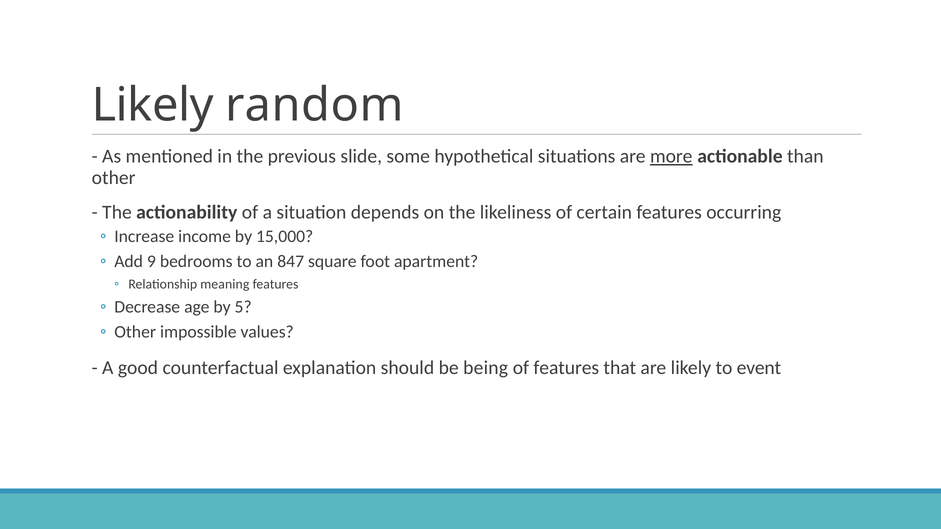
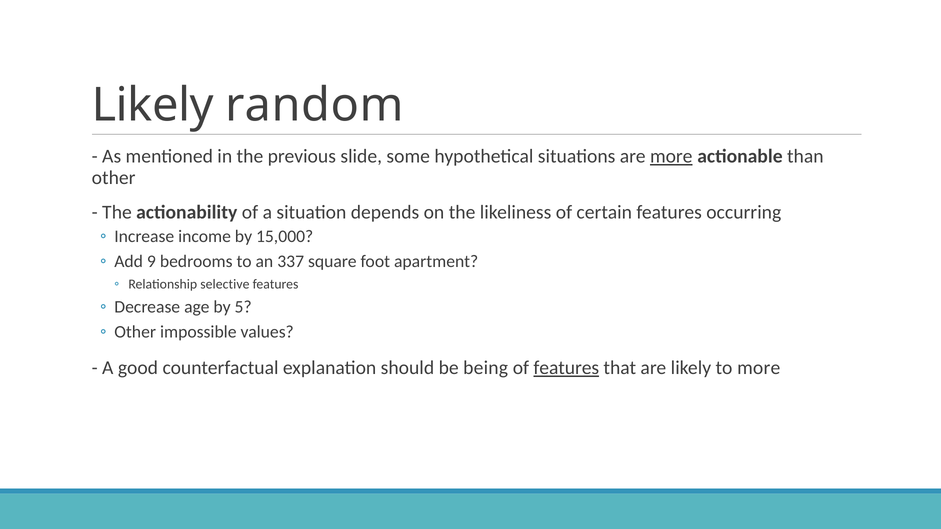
847: 847 -> 337 (291, 262)
meaning: meaning -> selective (225, 285)
features underline: none -> present (566, 368)
to event: event -> more (759, 368)
